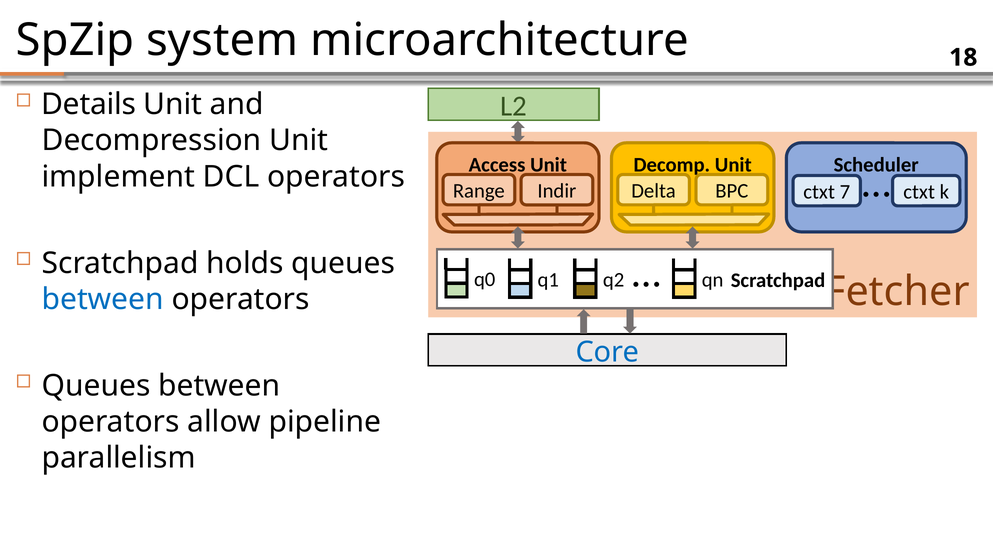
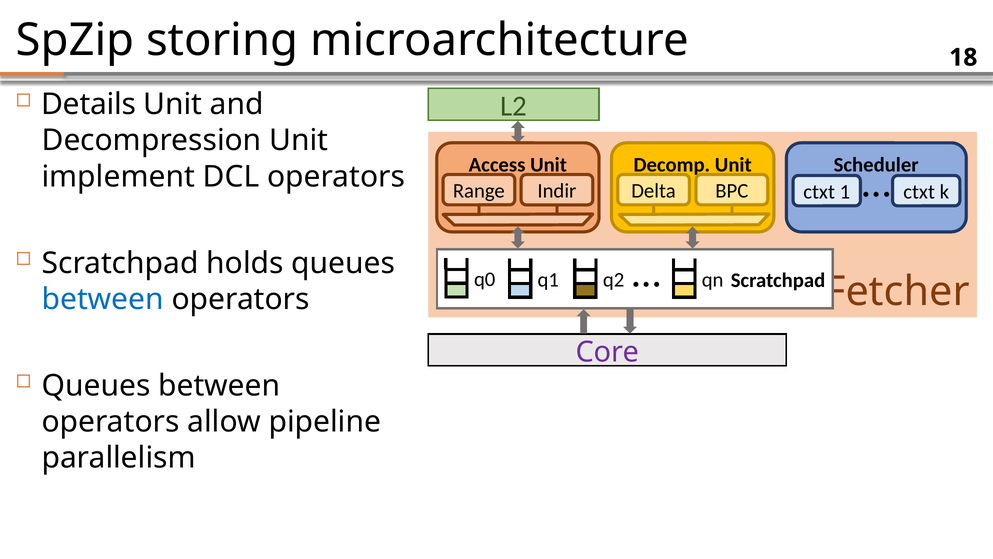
system: system -> storing (222, 40)
7: 7 -> 1 (845, 192)
Core colour: blue -> purple (607, 352)
